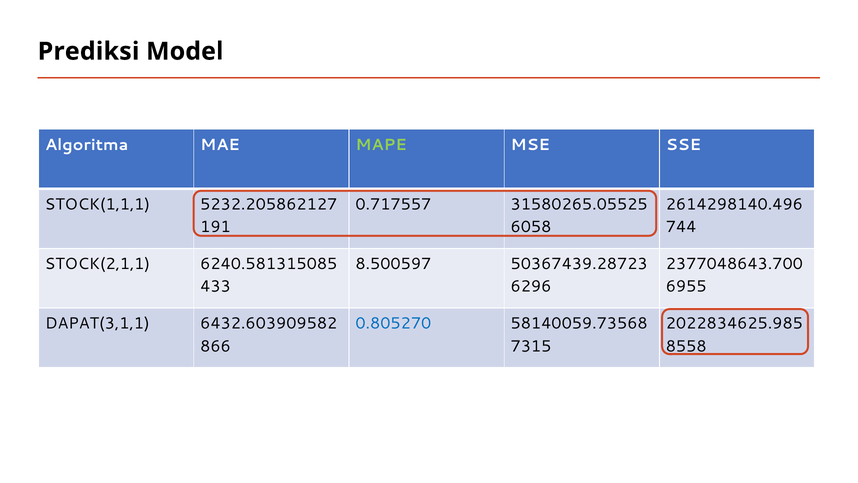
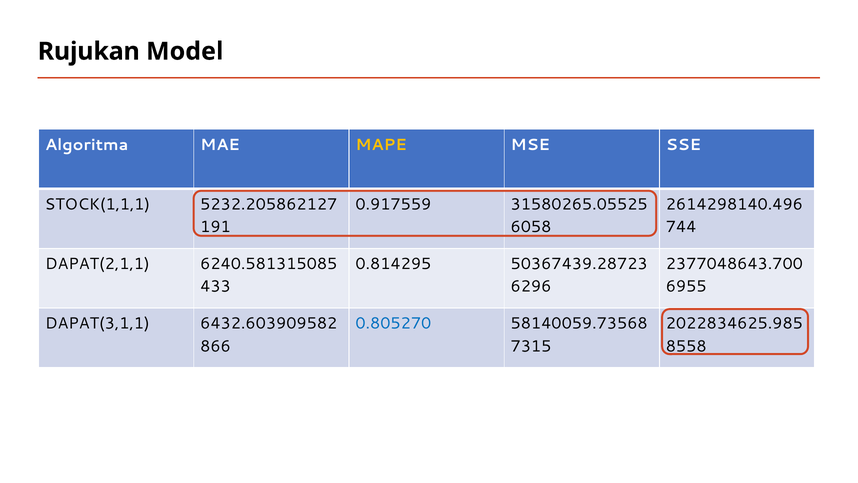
Prediksi: Prediksi -> Rujukan (89, 51)
MAPE colour: light green -> yellow (381, 145)
0.717557: 0.717557 -> 0.917559 (393, 204)
STOCK(2,1,1: STOCK(2,1,1 -> DAPAT(2,1,1 (97, 264)
8.500597: 8.500597 -> 0.814295 (393, 264)
